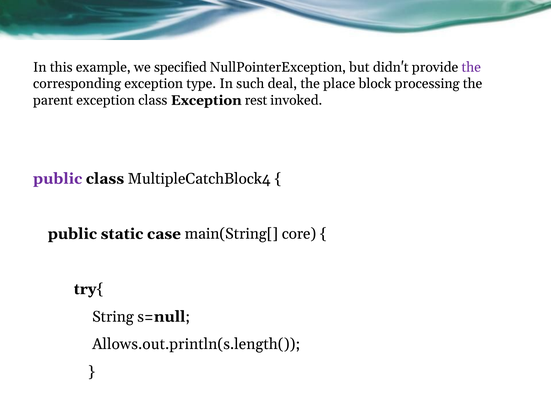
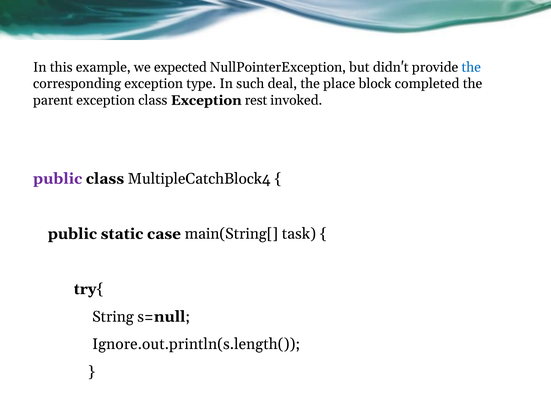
specified: specified -> expected (180, 67)
the colour: purple -> blue (471, 67)
processing: processing -> completed (427, 84)
core: core -> task (299, 233)
Allows.out.println(s.length(: Allows.out.println(s.length( -> Ignore.out.println(s.length( (196, 344)
